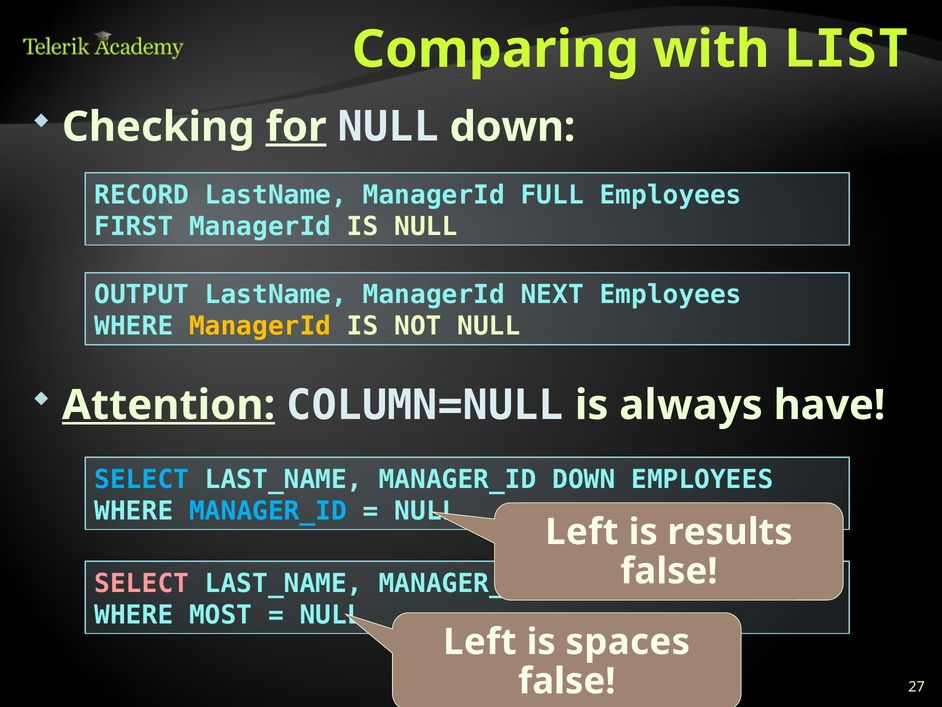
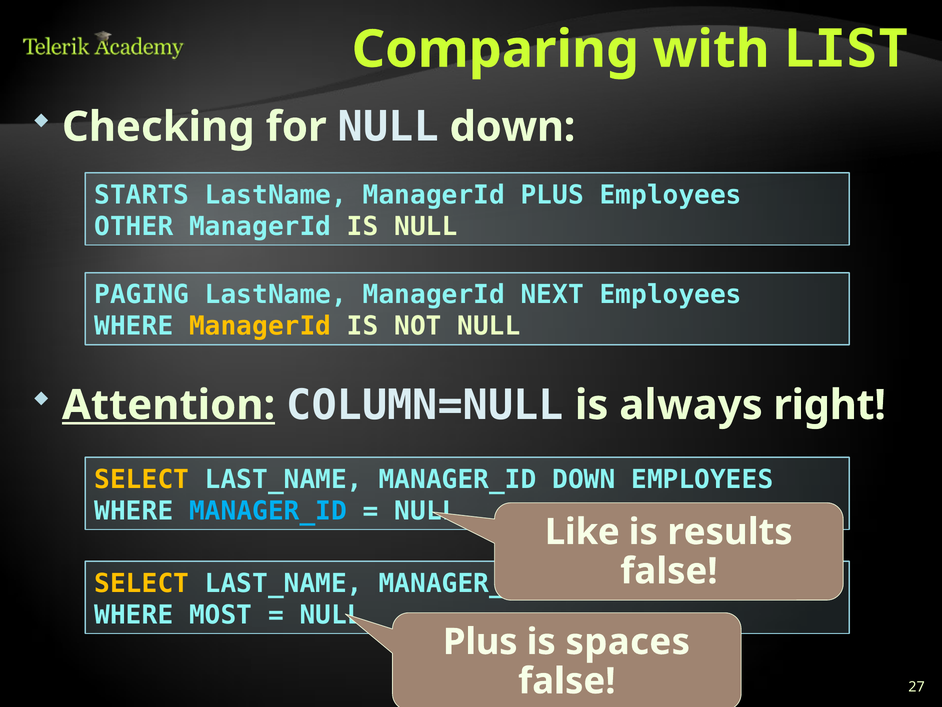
for underline: present -> none (296, 127)
RECORD: RECORD -> STARTS (142, 195)
ManagerId FULL: FULL -> PLUS (552, 195)
FIRST: FIRST -> OTHER (134, 226)
OUTPUT: OUTPUT -> PAGING (142, 295)
have: have -> right (830, 405)
SELECT colour: light blue -> yellow (142, 479)
Left: Left -> Like (582, 532)
SELECT colour: pink -> yellow (142, 583)
Left: Left -> Plus (480, 641)
